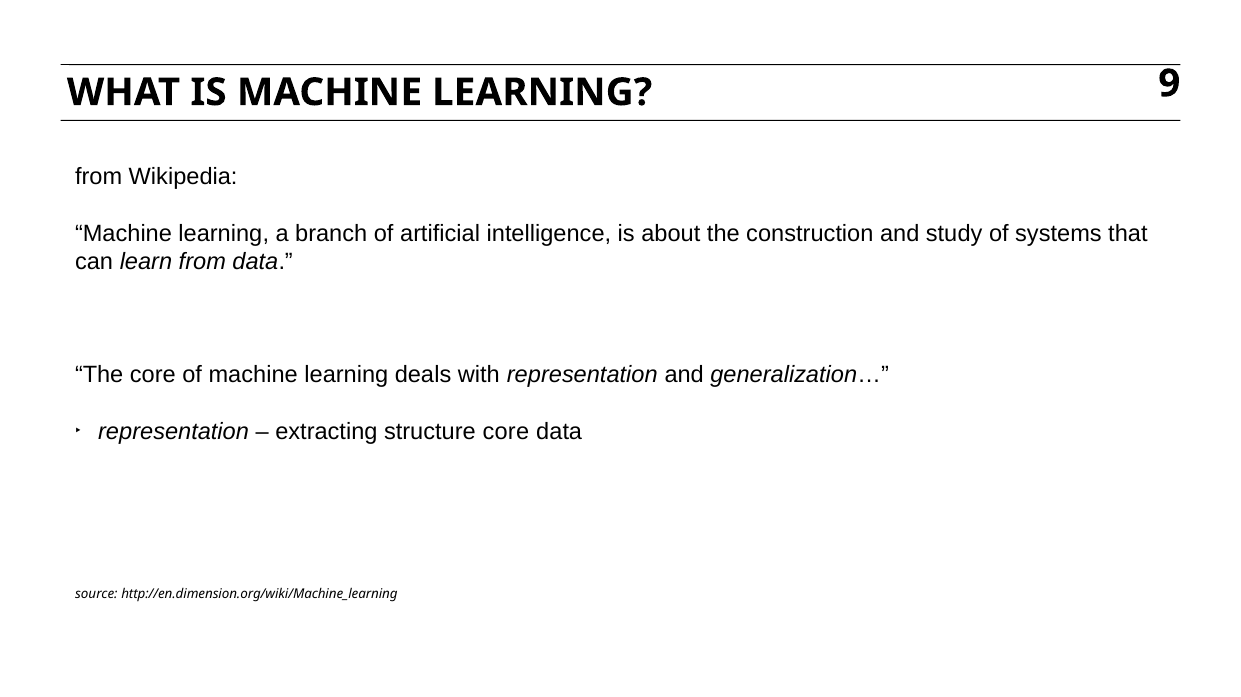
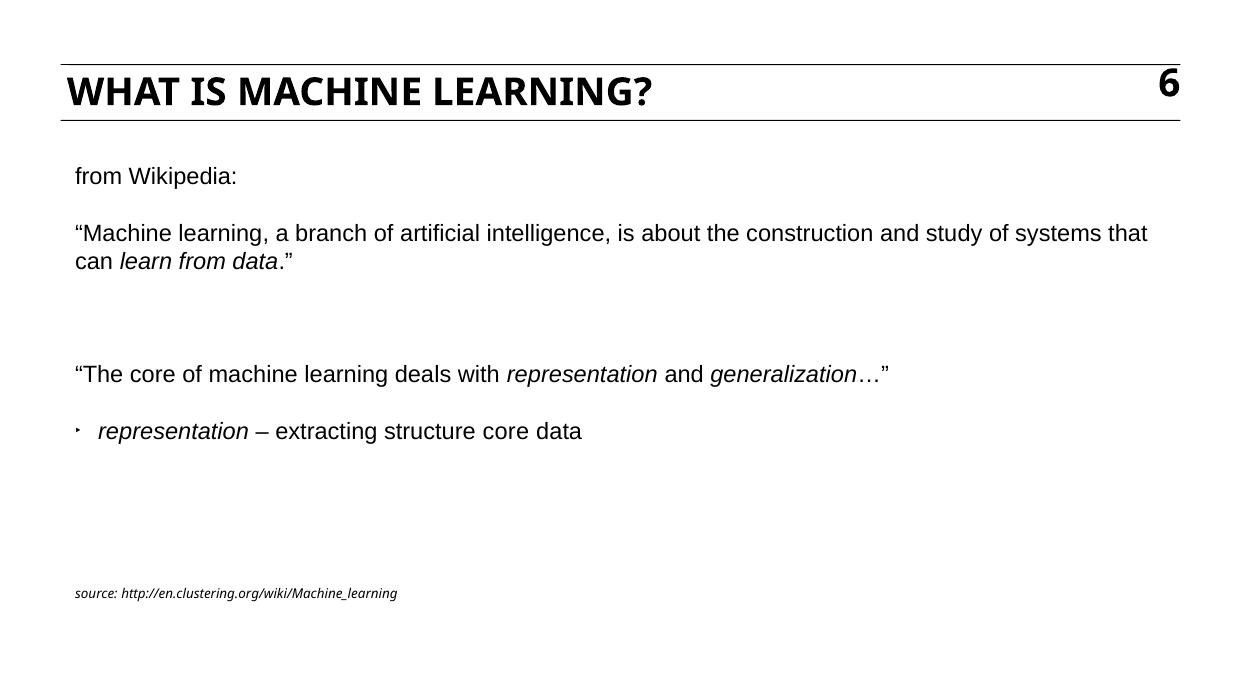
9: 9 -> 6 (1169, 83)
http://en.dimension.org/wiki/Machine_learning: http://en.dimension.org/wiki/Machine_learning -> http://en.clustering.org/wiki/Machine_learning (259, 594)
